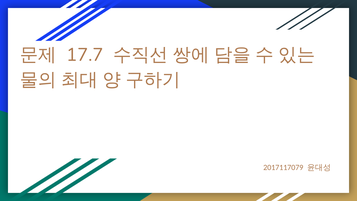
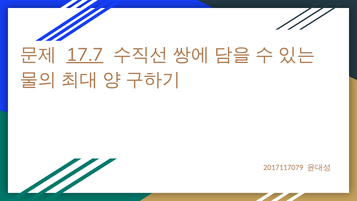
17.7 underline: none -> present (85, 55)
